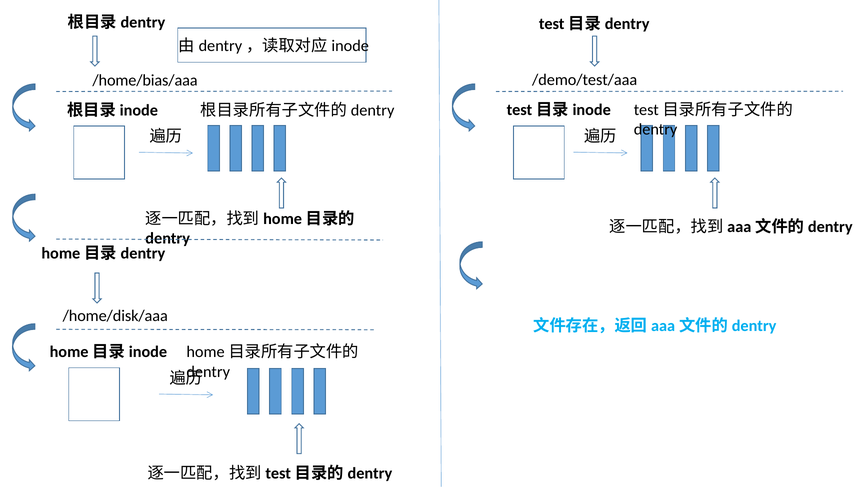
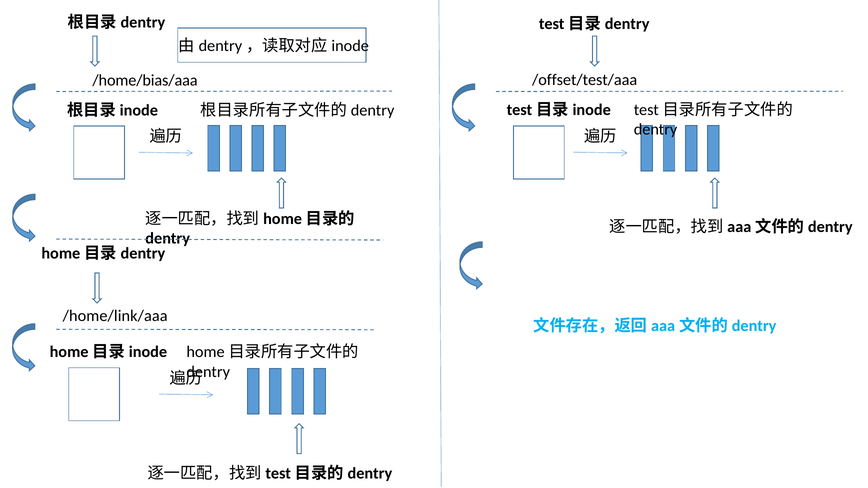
/demo/test/aaa: /demo/test/aaa -> /offset/test/aaa (585, 80)
/home/disk/aaa: /home/disk/aaa -> /home/link/aaa (115, 316)
